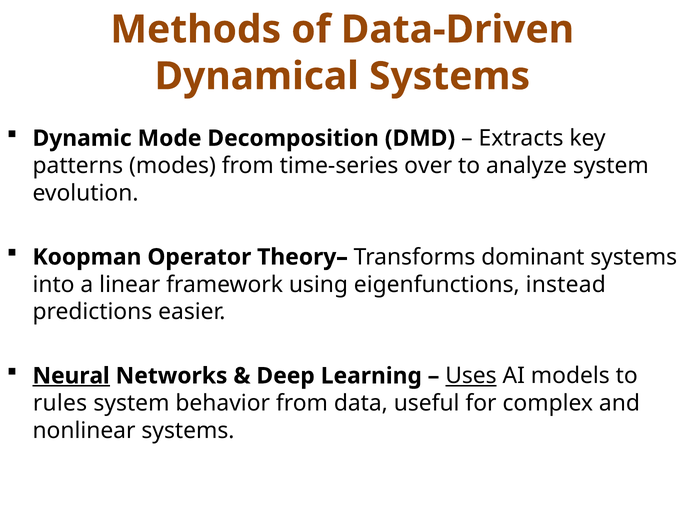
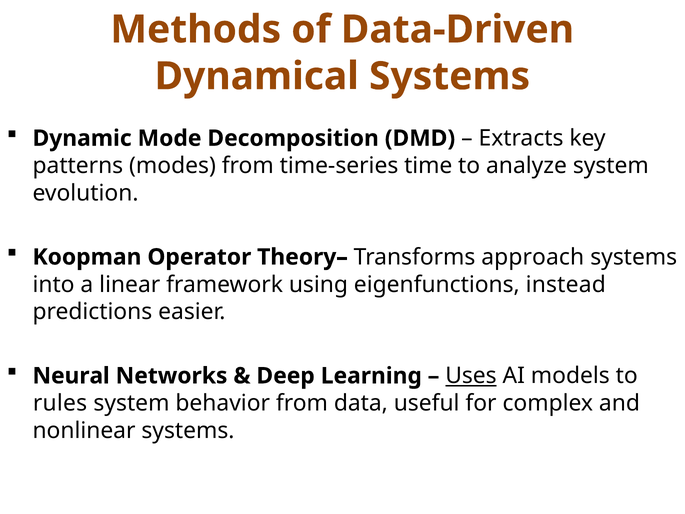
over: over -> time (428, 166)
dominant: dominant -> approach (533, 257)
Neural underline: present -> none (71, 376)
